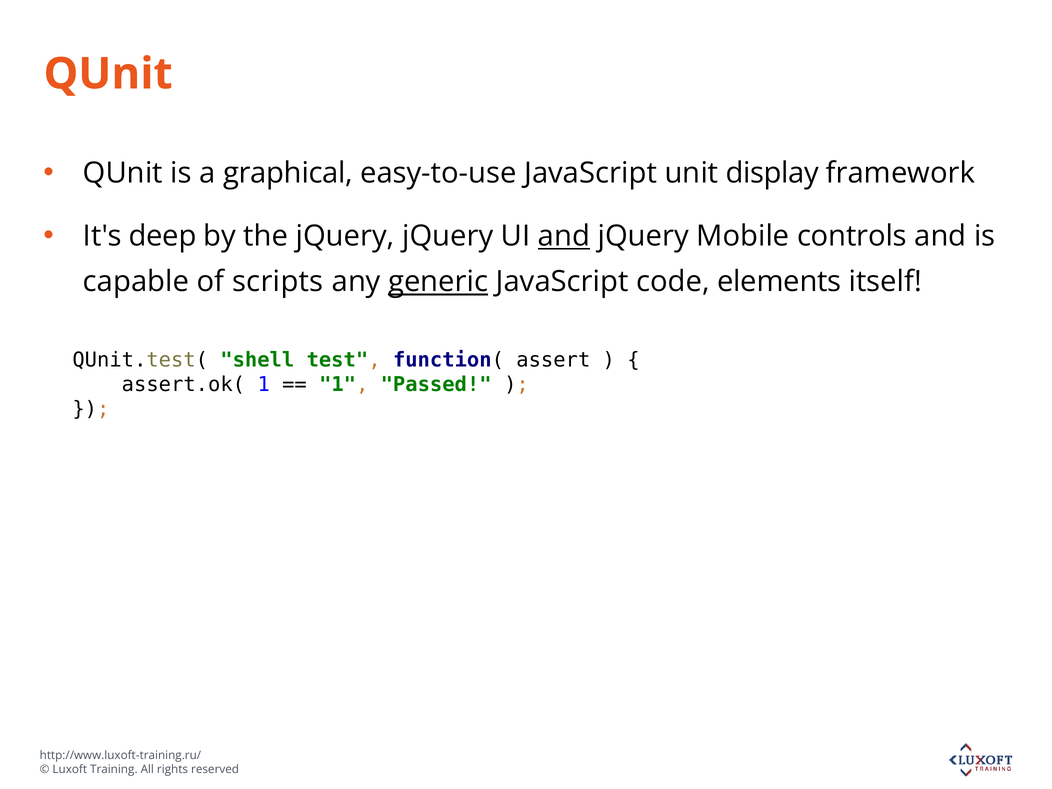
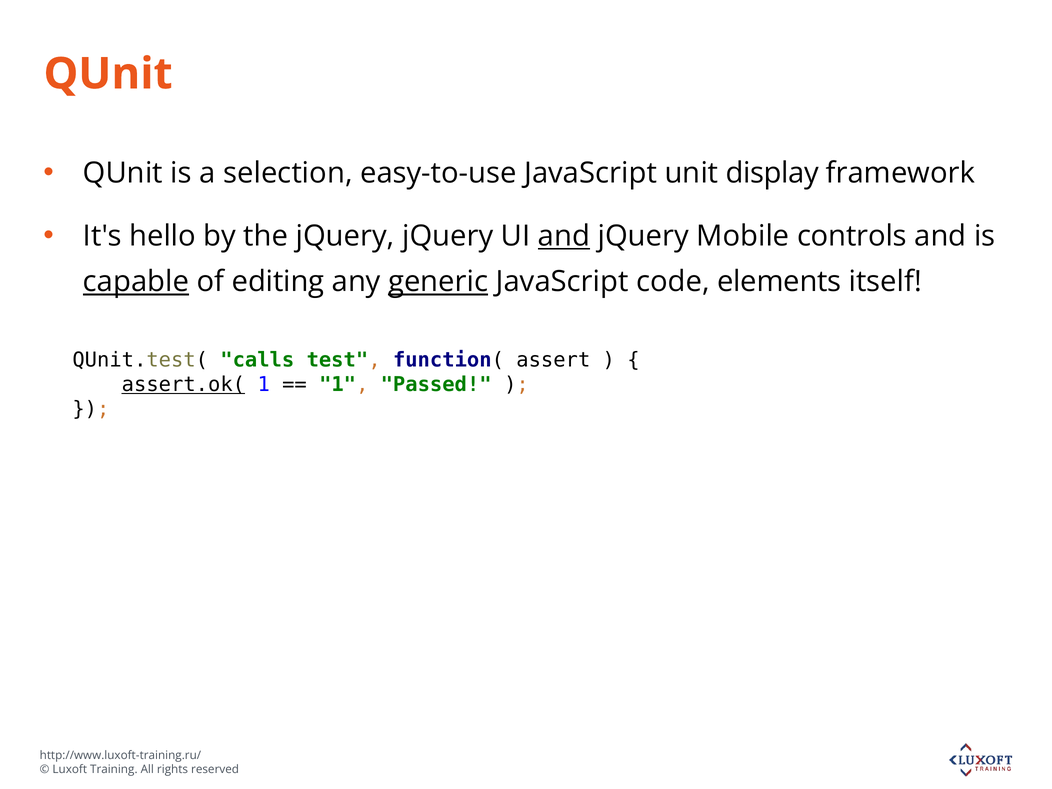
graphical: graphical -> selection (288, 173)
deep: deep -> hello (163, 236)
capable underline: none -> present (136, 282)
scripts: scripts -> editing (278, 282)
shell: shell -> calls (257, 360)
assert.ok( underline: none -> present (183, 385)
